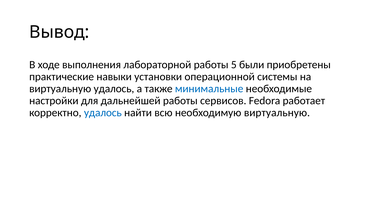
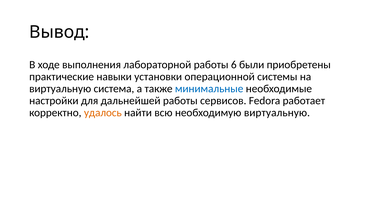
5: 5 -> 6 (234, 65)
виртуальную удалось: удалось -> система (114, 89)
удалось colour: blue -> orange (103, 113)
